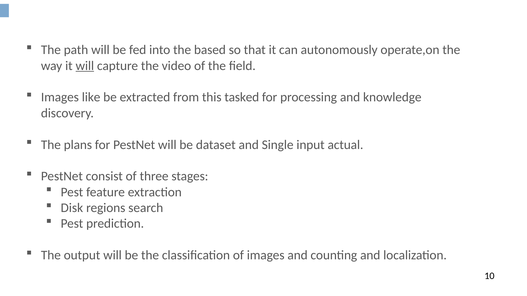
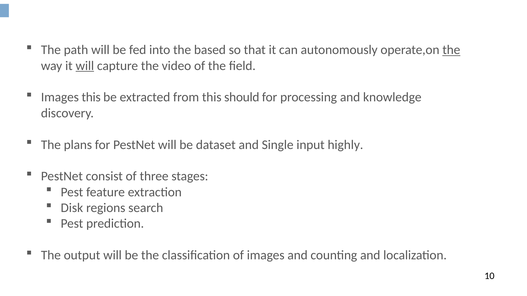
the underline: none -> present (451, 50)
Images like: like -> this (91, 97)
tasked: tasked -> should (242, 97)
actual: actual -> highly (345, 145)
